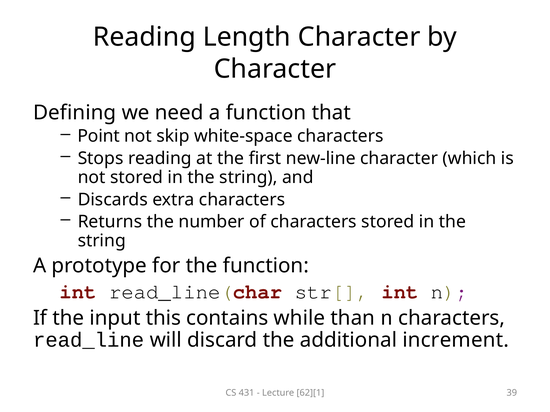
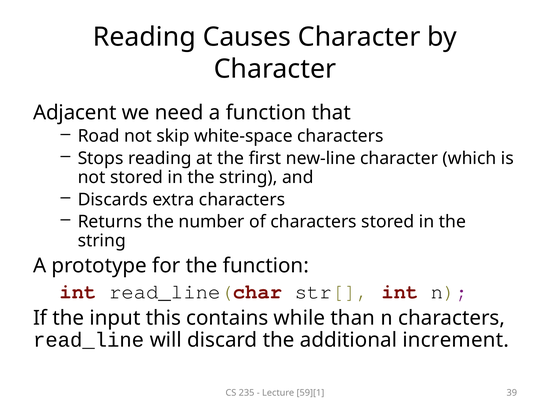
Length: Length -> Causes (247, 37)
Defining: Defining -> Adjacent (75, 113)
Point: Point -> Road (99, 136)
431: 431 -> 235 (247, 393)
62][1: 62][1 -> 59][1 (310, 393)
